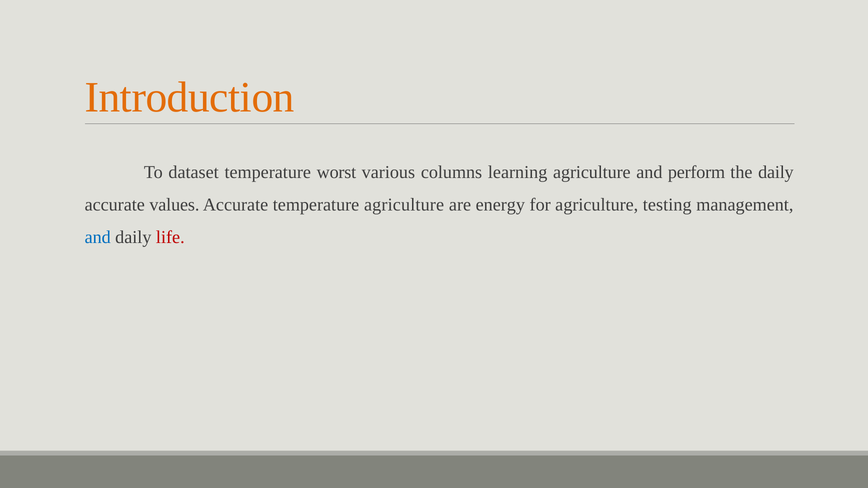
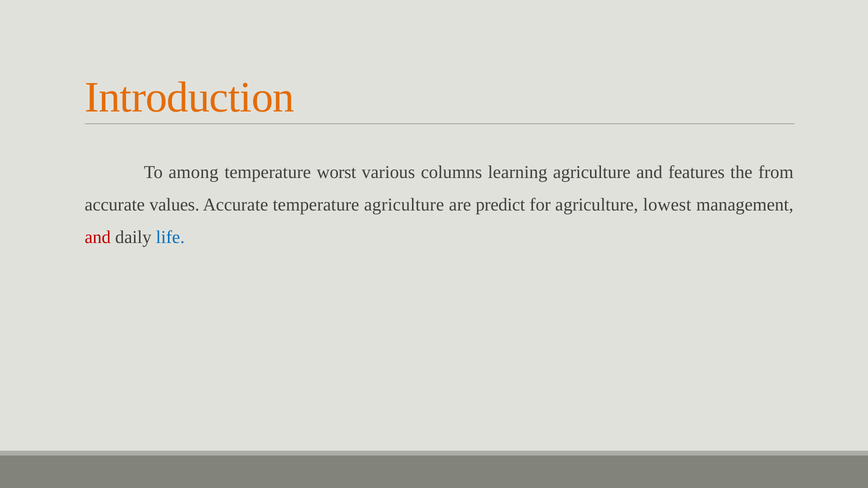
dataset: dataset -> among (193, 172)
perform: perform -> features (696, 172)
the daily: daily -> from (776, 172)
energy: energy -> predict (500, 205)
testing: testing -> lowest (667, 205)
and colour: blue -> red (98, 237)
life colour: red -> blue (170, 237)
